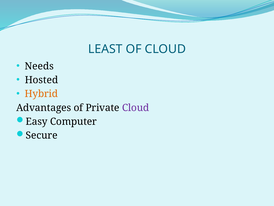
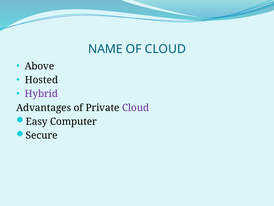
LEAST: LEAST -> NAME (105, 49)
Needs: Needs -> Above (39, 66)
Hybrid colour: orange -> purple (41, 94)
